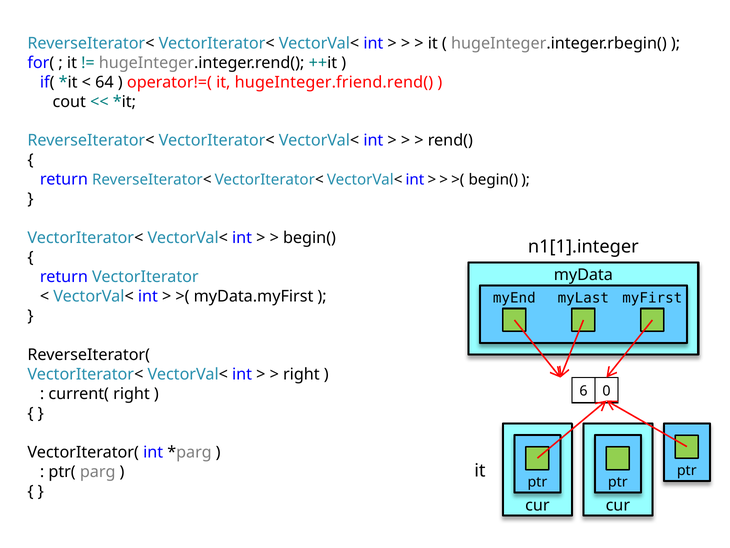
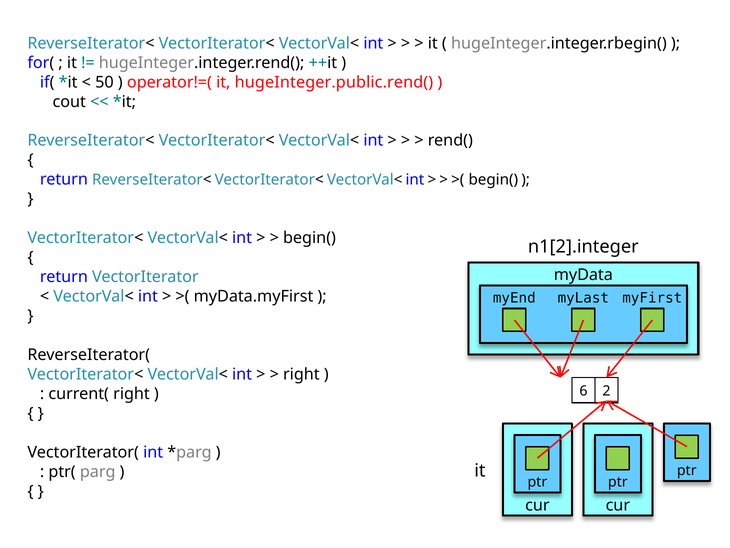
64: 64 -> 50 (104, 82)
hugeInteger.friend.rend(: hugeInteger.friend.rend( -> hugeInteger.public.rend( (334, 82)
n1[1].integer: n1[1].integer -> n1[2].integer (583, 246)
0: 0 -> 2 (606, 391)
